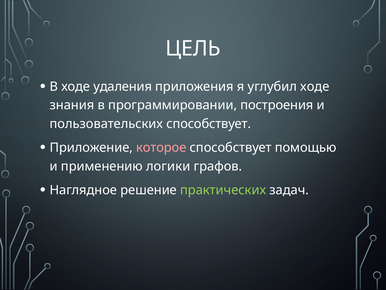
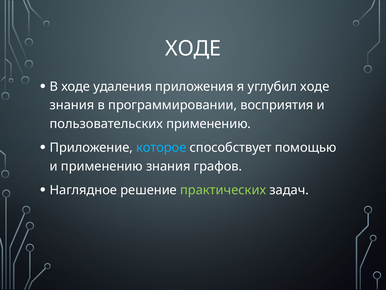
ЦЕЛЬ: ЦЕЛЬ -> ХОДЕ (193, 48)
построения: построения -> восприятия (277, 105)
пользовательских способствует: способствует -> применению (209, 124)
которое colour: pink -> light blue (161, 147)
применению логики: логики -> знания (168, 166)
